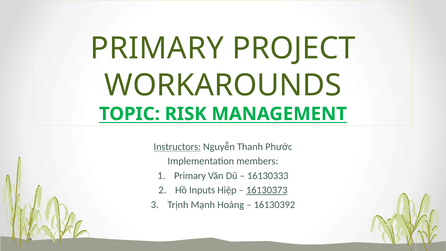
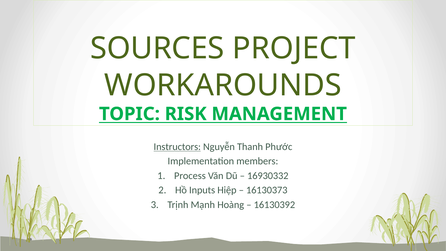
PRIMARY: PRIMARY -> SOURCES (157, 48)
Primary: Primary -> Process (190, 176)
16130333: 16130333 -> 16930332 (268, 176)
16130373 underline: present -> none (267, 190)
